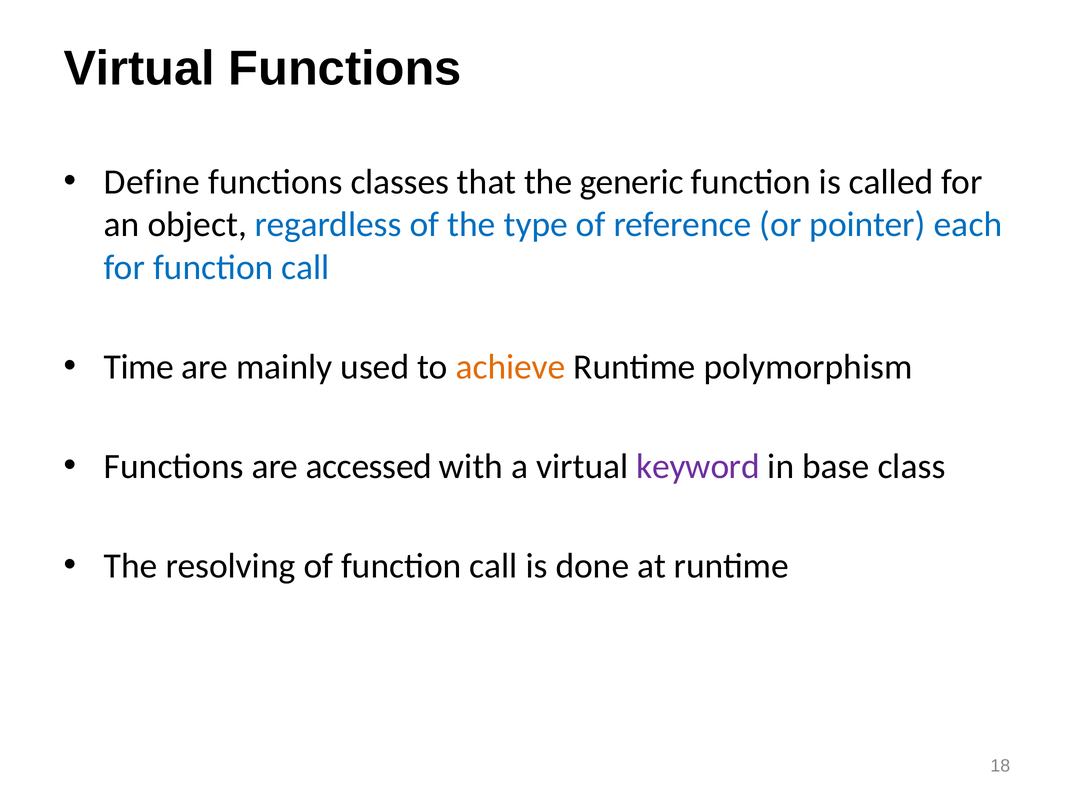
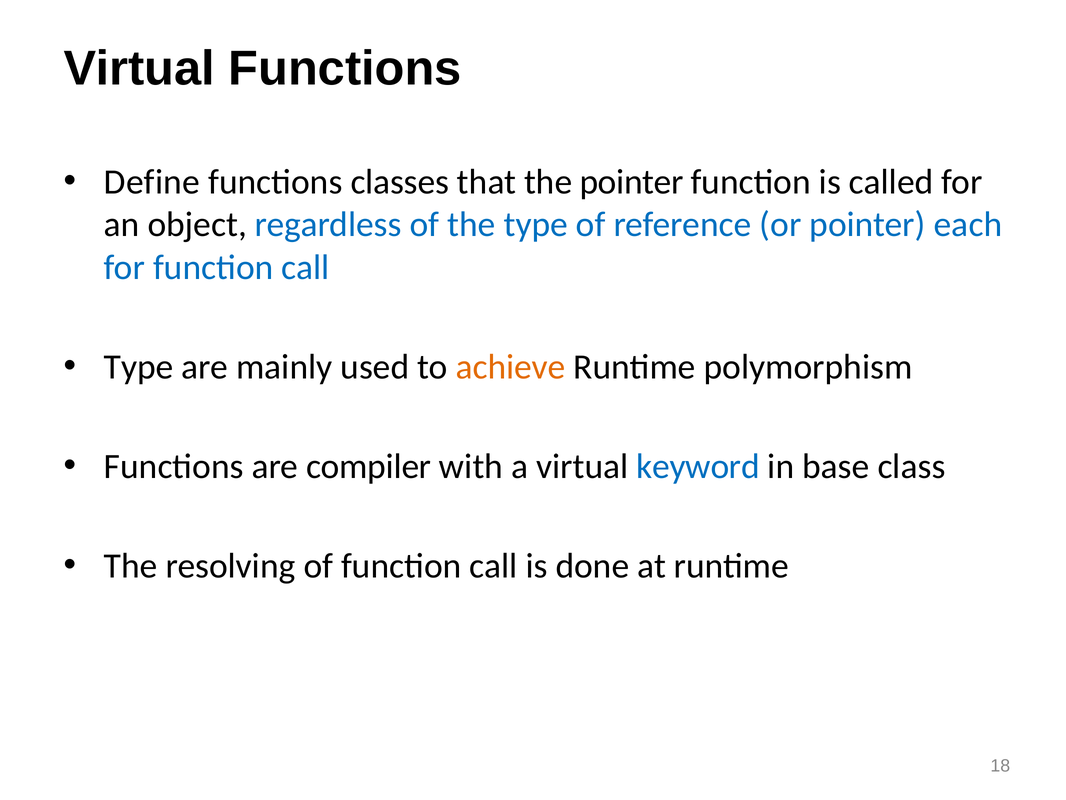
the generic: generic -> pointer (632, 182)
Time: Time -> Type (139, 367)
accessed: accessed -> compiler (369, 466)
keyword colour: purple -> blue (698, 466)
